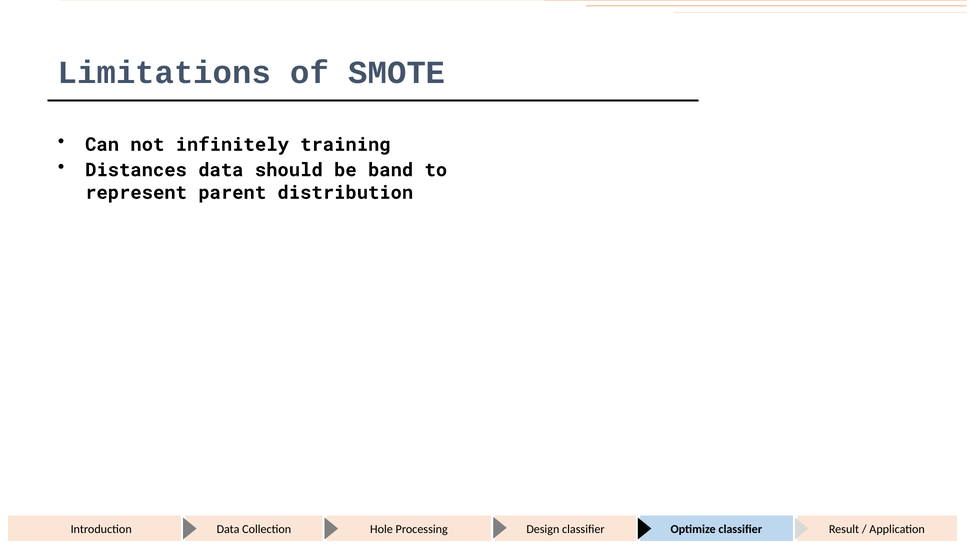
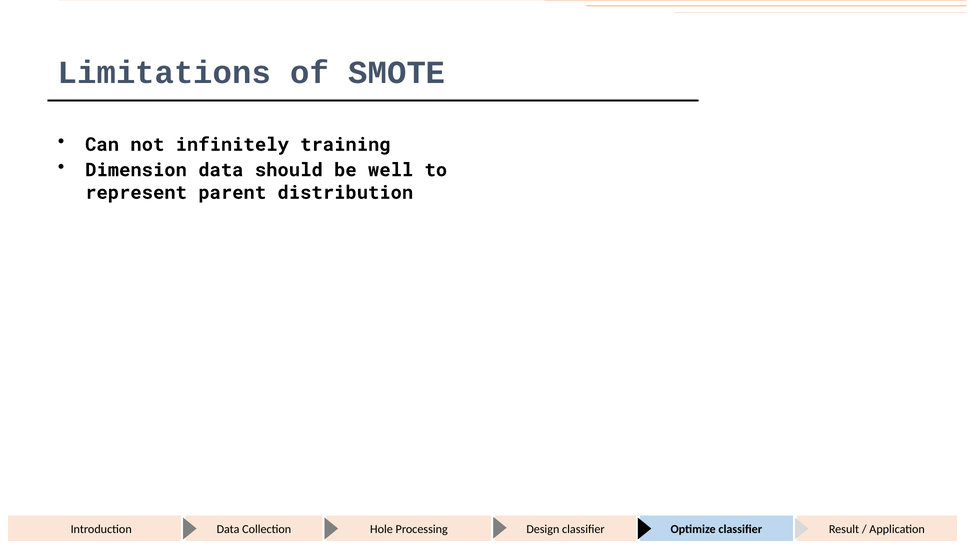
Distances: Distances -> Dimension (136, 170)
band: band -> well (391, 170)
